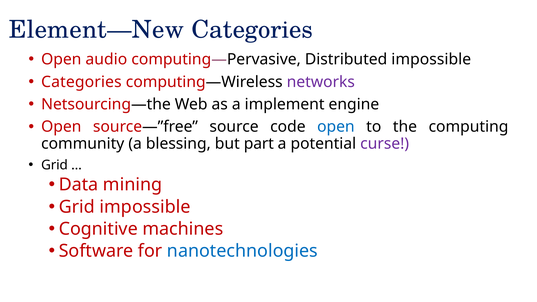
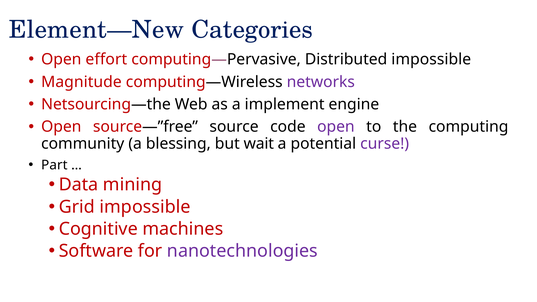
audio: audio -> effort (106, 59)
Categories: Categories -> Magnitude (81, 82)
open colour: blue -> purple (336, 127)
part: part -> wait (259, 144)
Grid: Grid -> Part (54, 165)
nanotechnologies colour: blue -> purple (242, 251)
